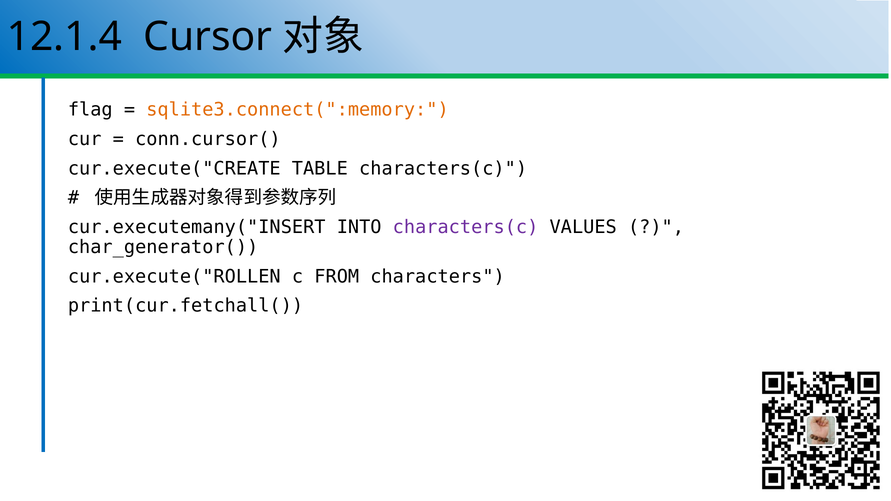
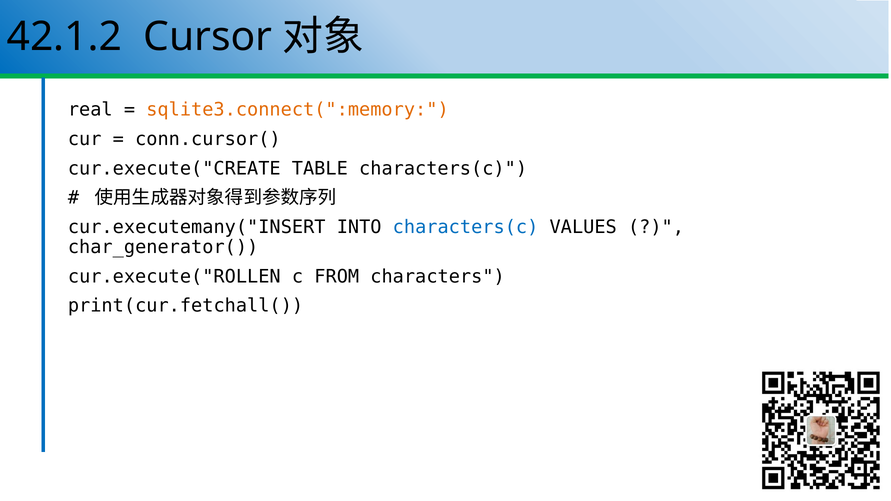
12.1.4: 12.1.4 -> 42.1.2 (64, 37)
flag: flag -> real (90, 110)
characters(c colour: purple -> blue (466, 227)
